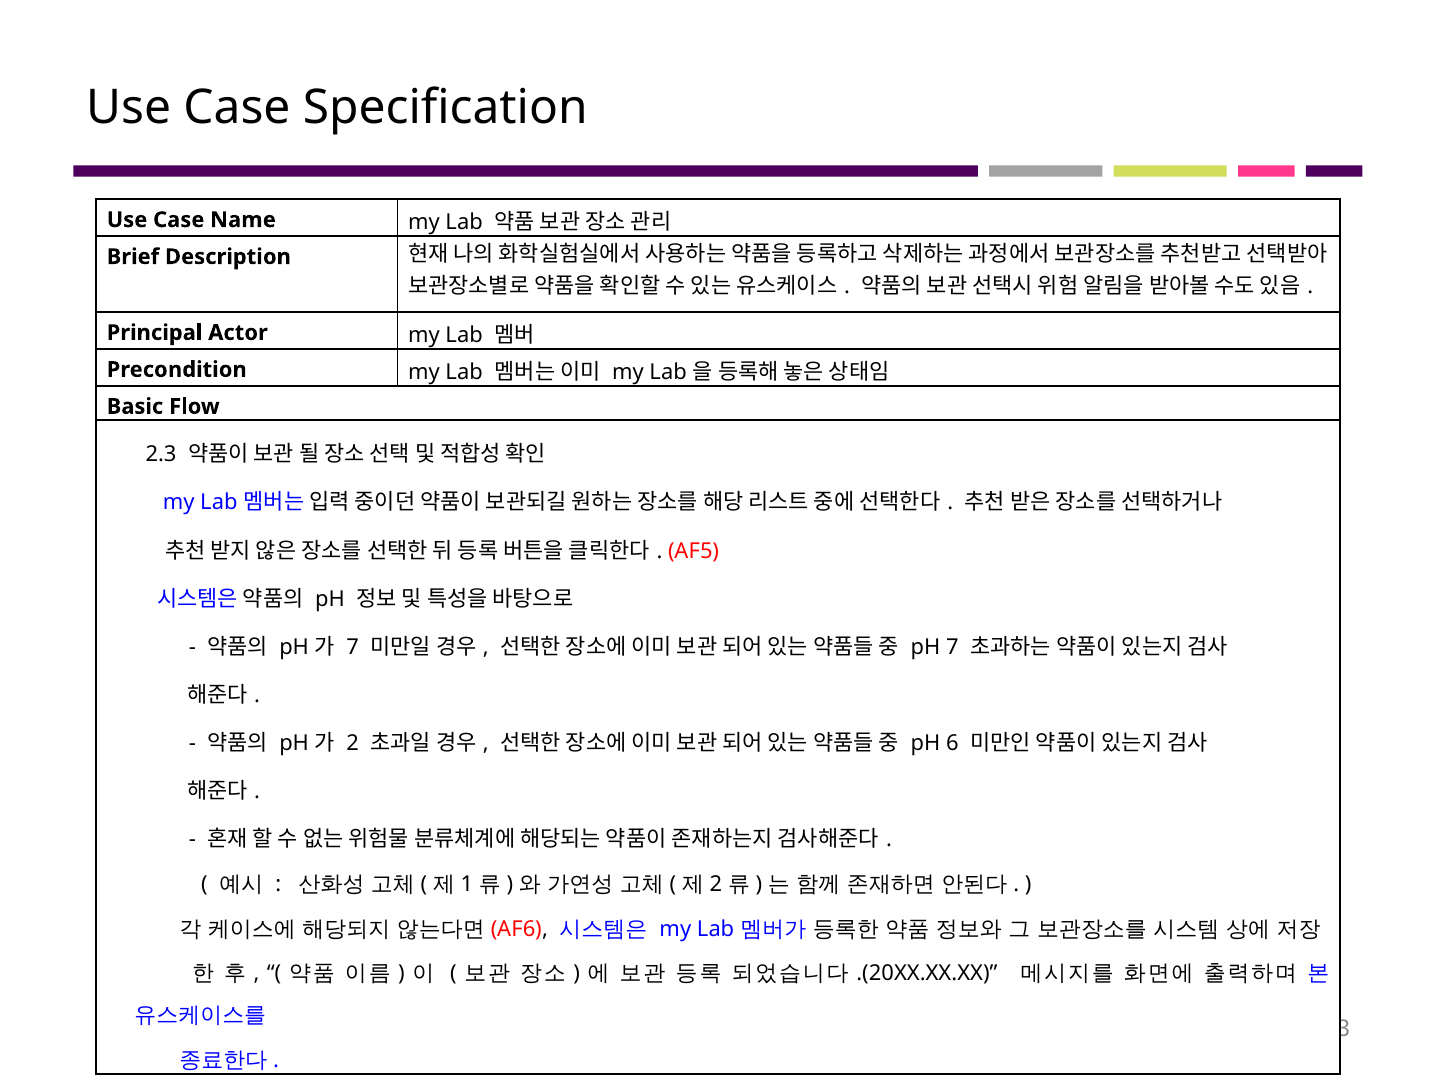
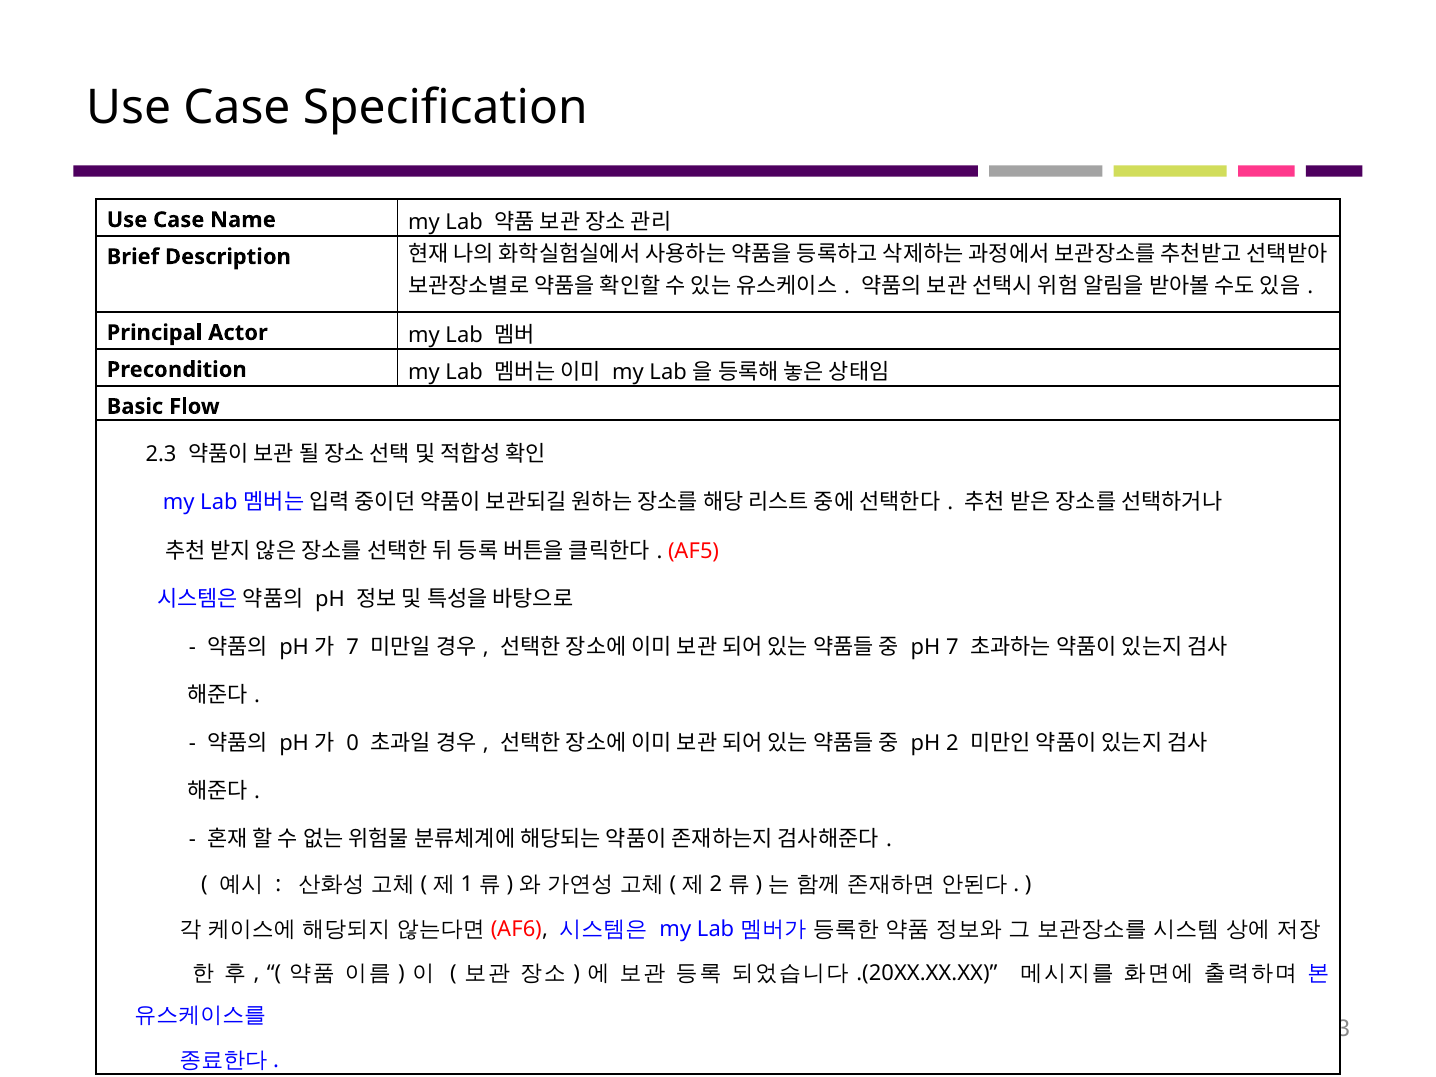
2: 2 -> 0 (353, 743)
pH 6: 6 -> 2 (952, 743)
